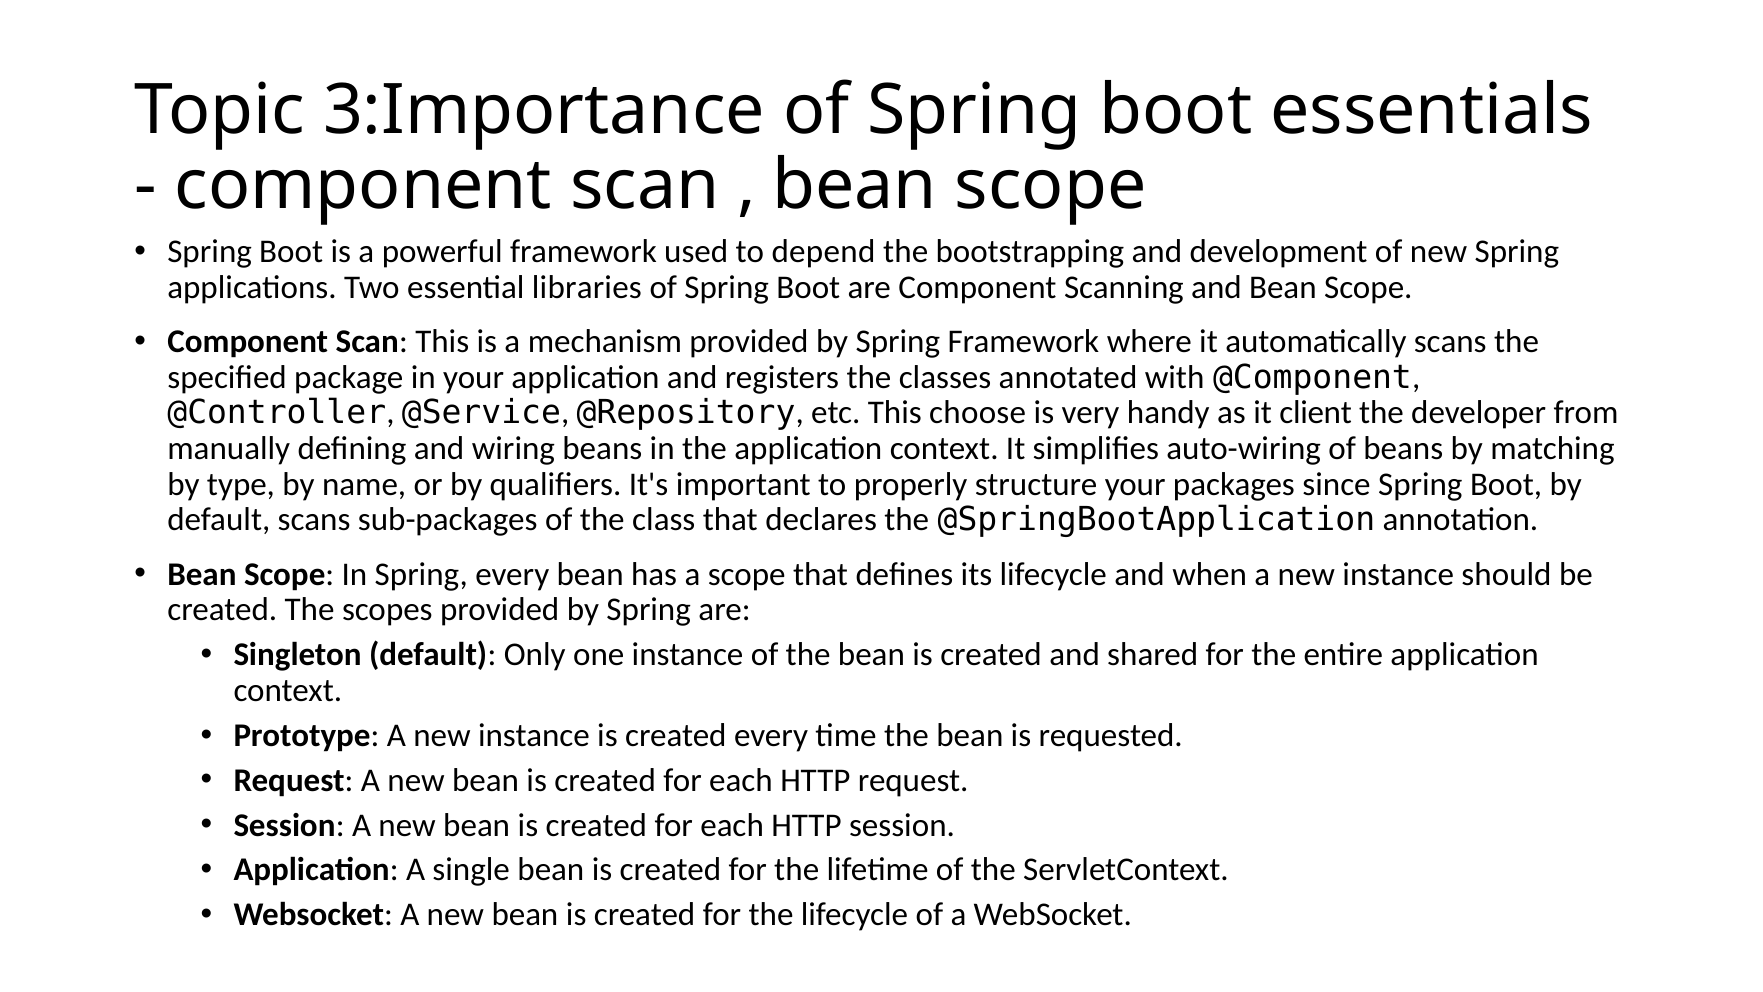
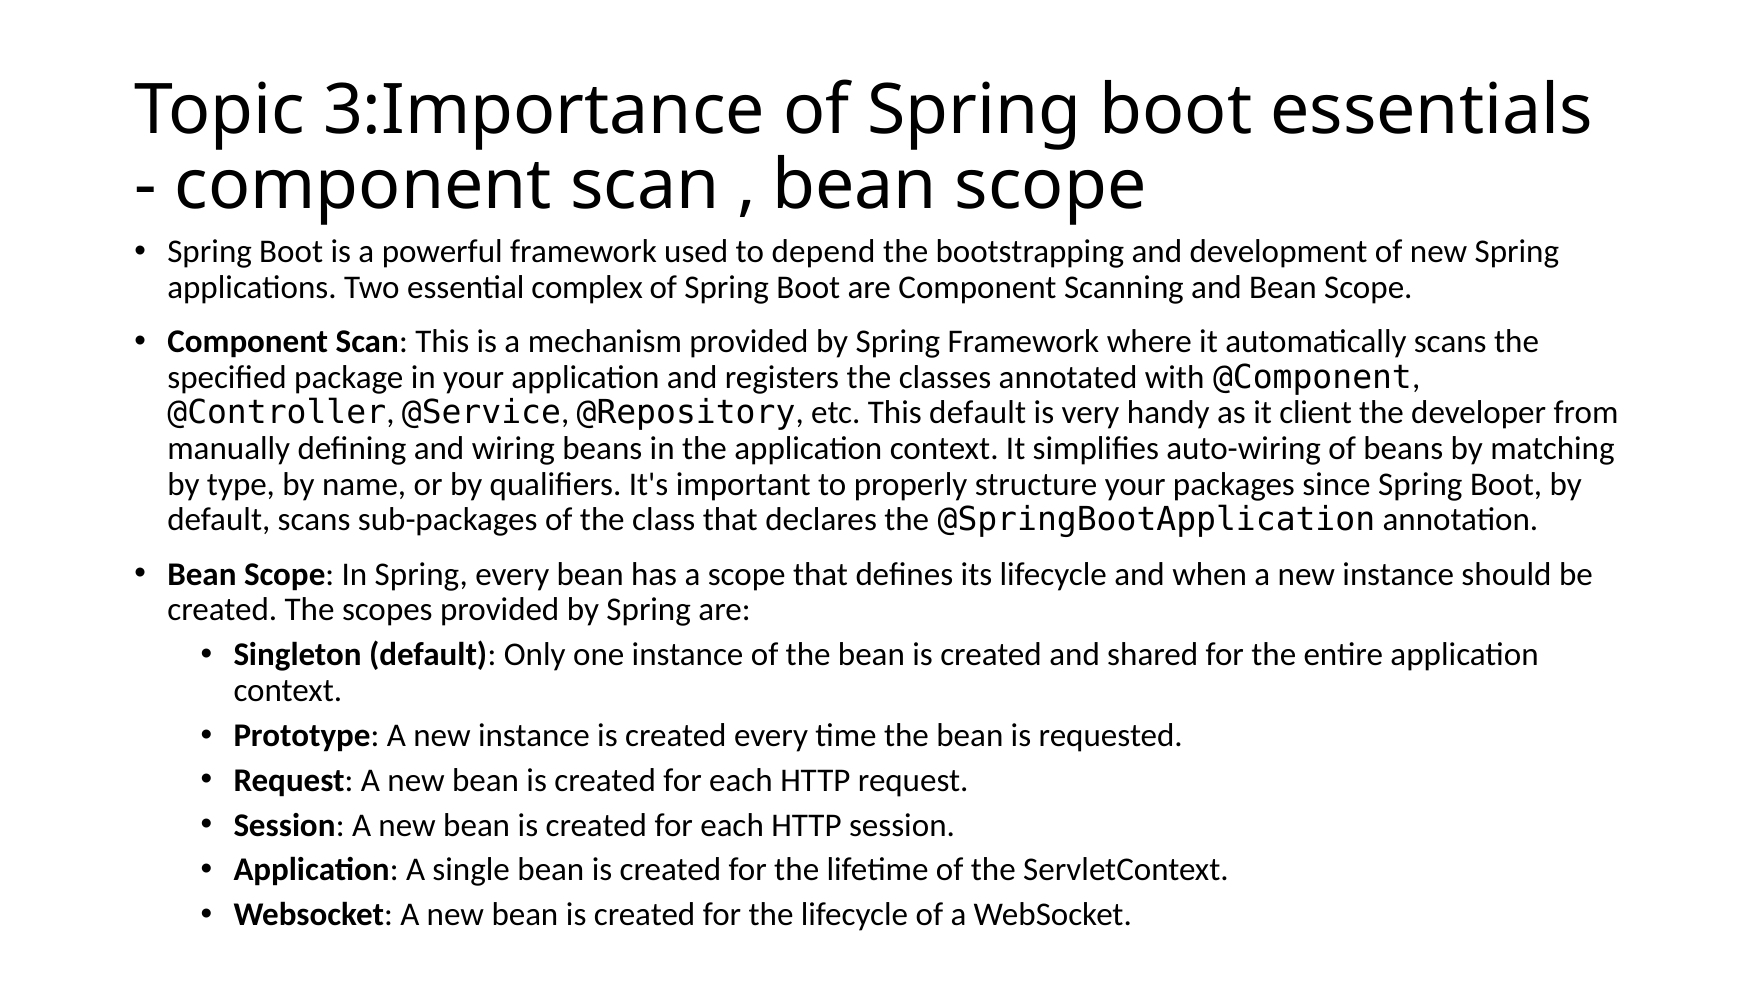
libraries: libraries -> complex (587, 287)
This choose: choose -> default (978, 413)
